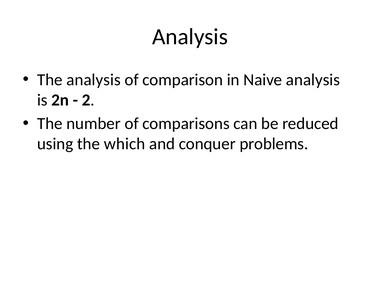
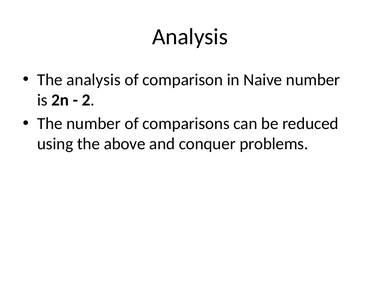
Naive analysis: analysis -> number (313, 80)
which: which -> above (125, 144)
